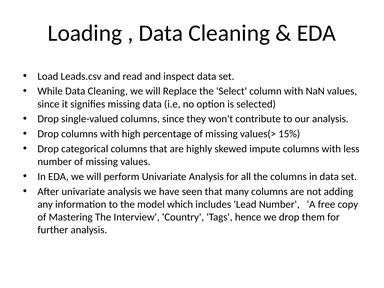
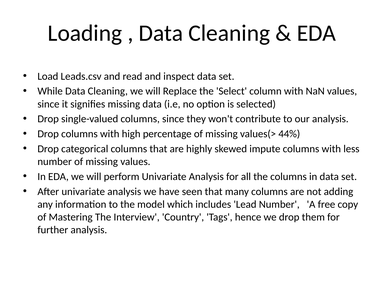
15%: 15% -> 44% (289, 134)
